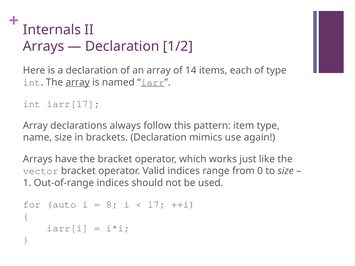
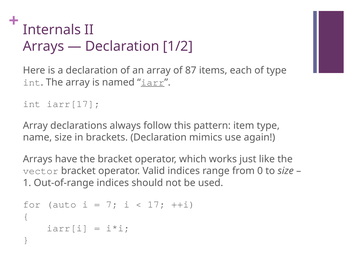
14: 14 -> 87 (191, 71)
array underline: present -> none (78, 82)
8: 8 -> 7 (112, 205)
